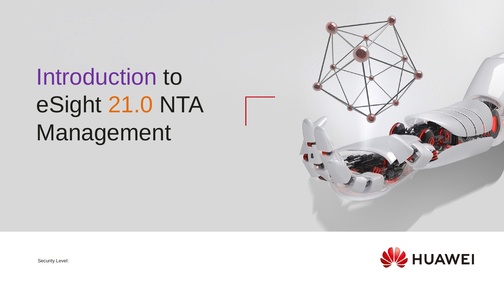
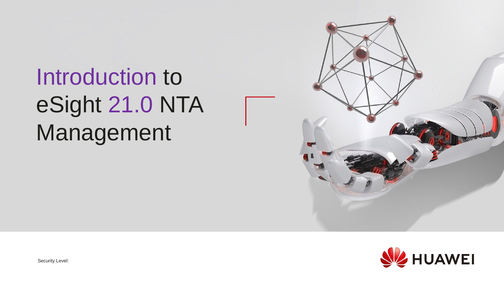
21.0 colour: orange -> purple (131, 105)
